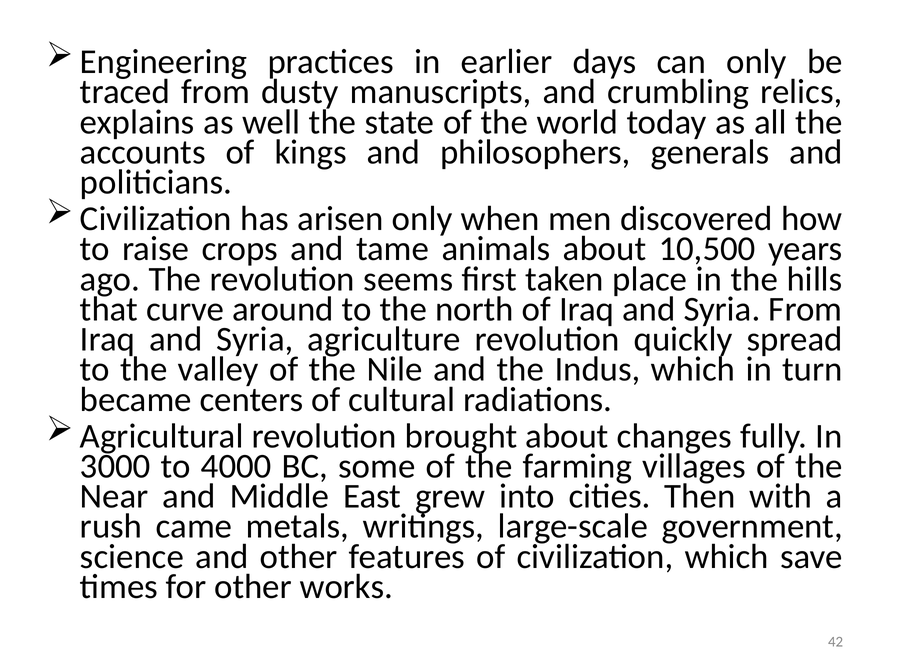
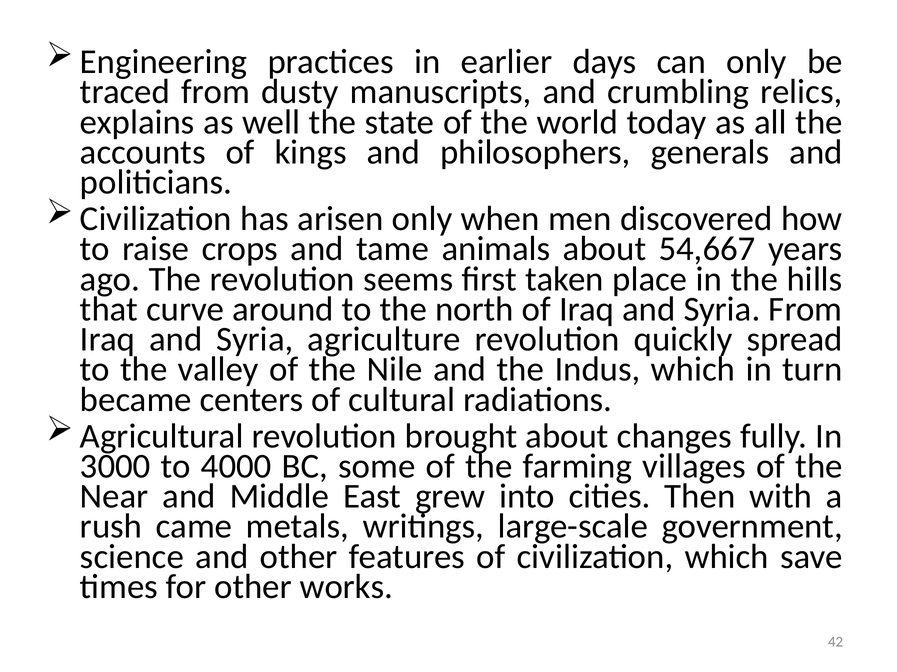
10,500: 10,500 -> 54,667 (707, 249)
